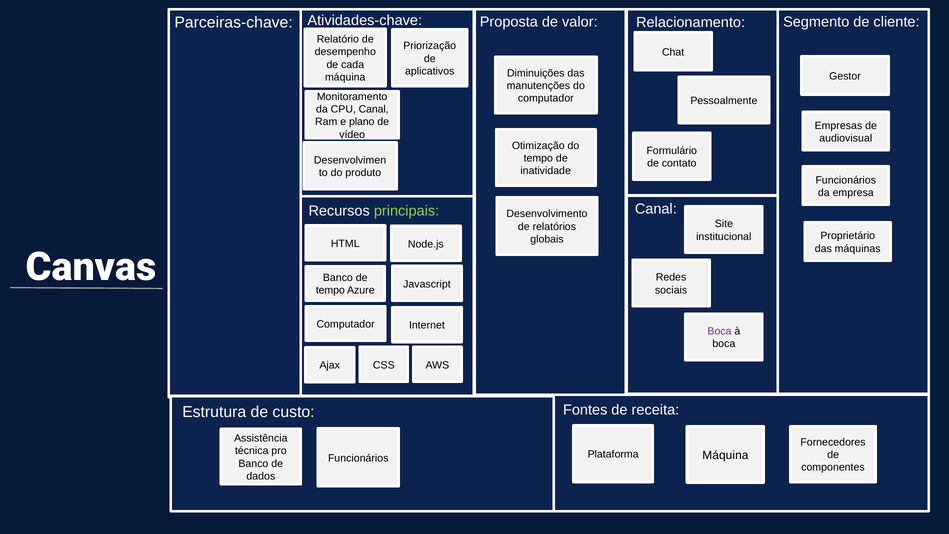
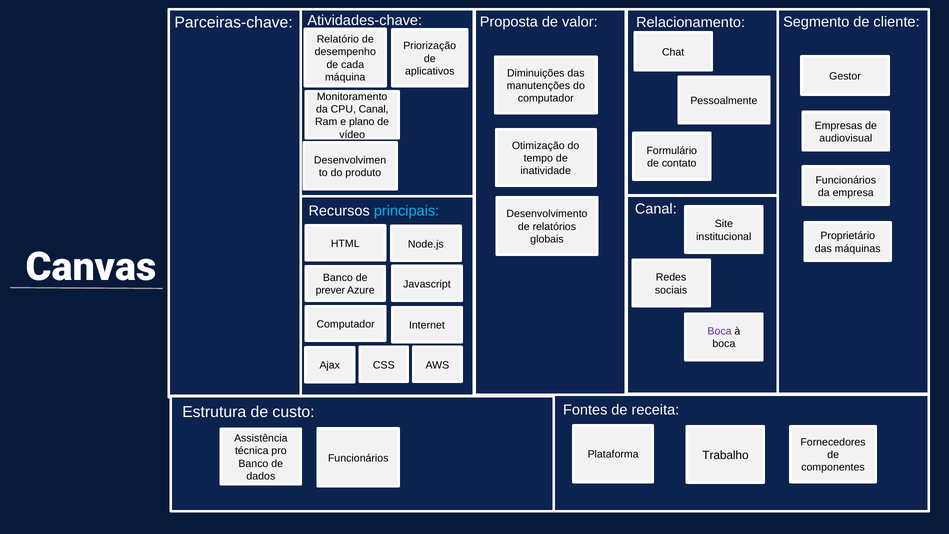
principais colour: light green -> light blue (407, 211)
tempo: tempo -> prever (330, 290)
Plataforma Máquina: Máquina -> Trabalho (725, 455)
